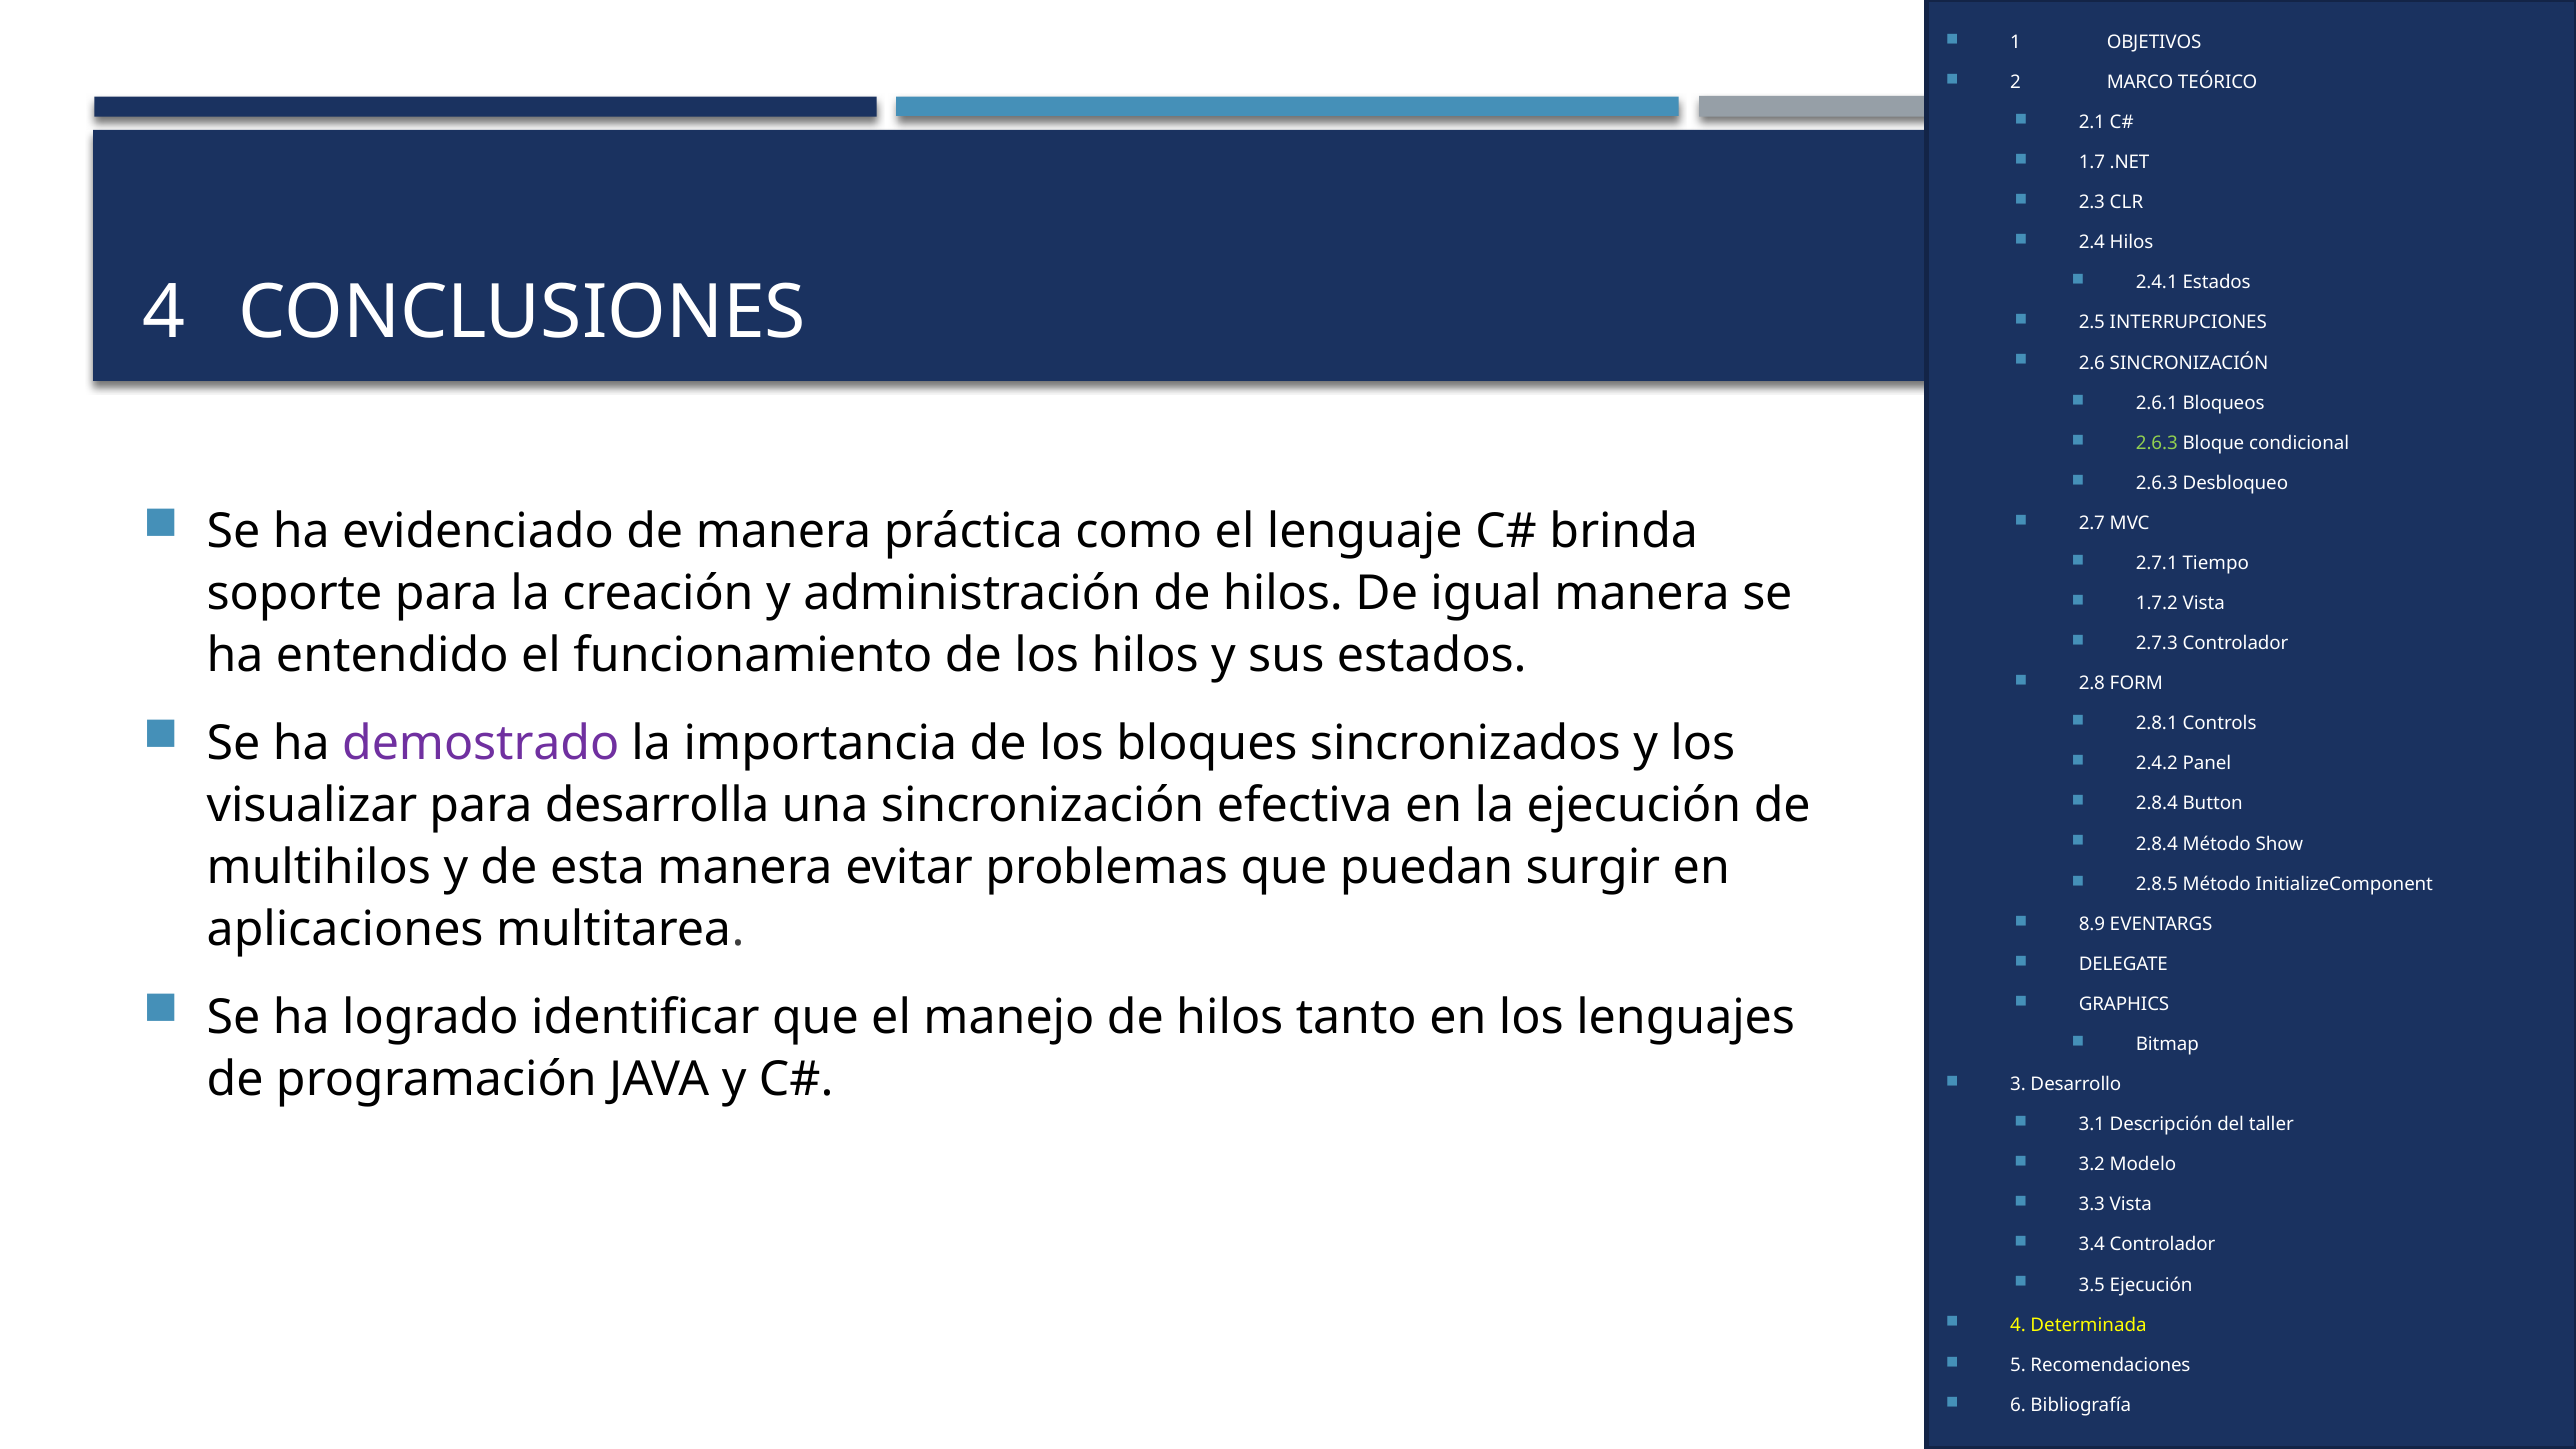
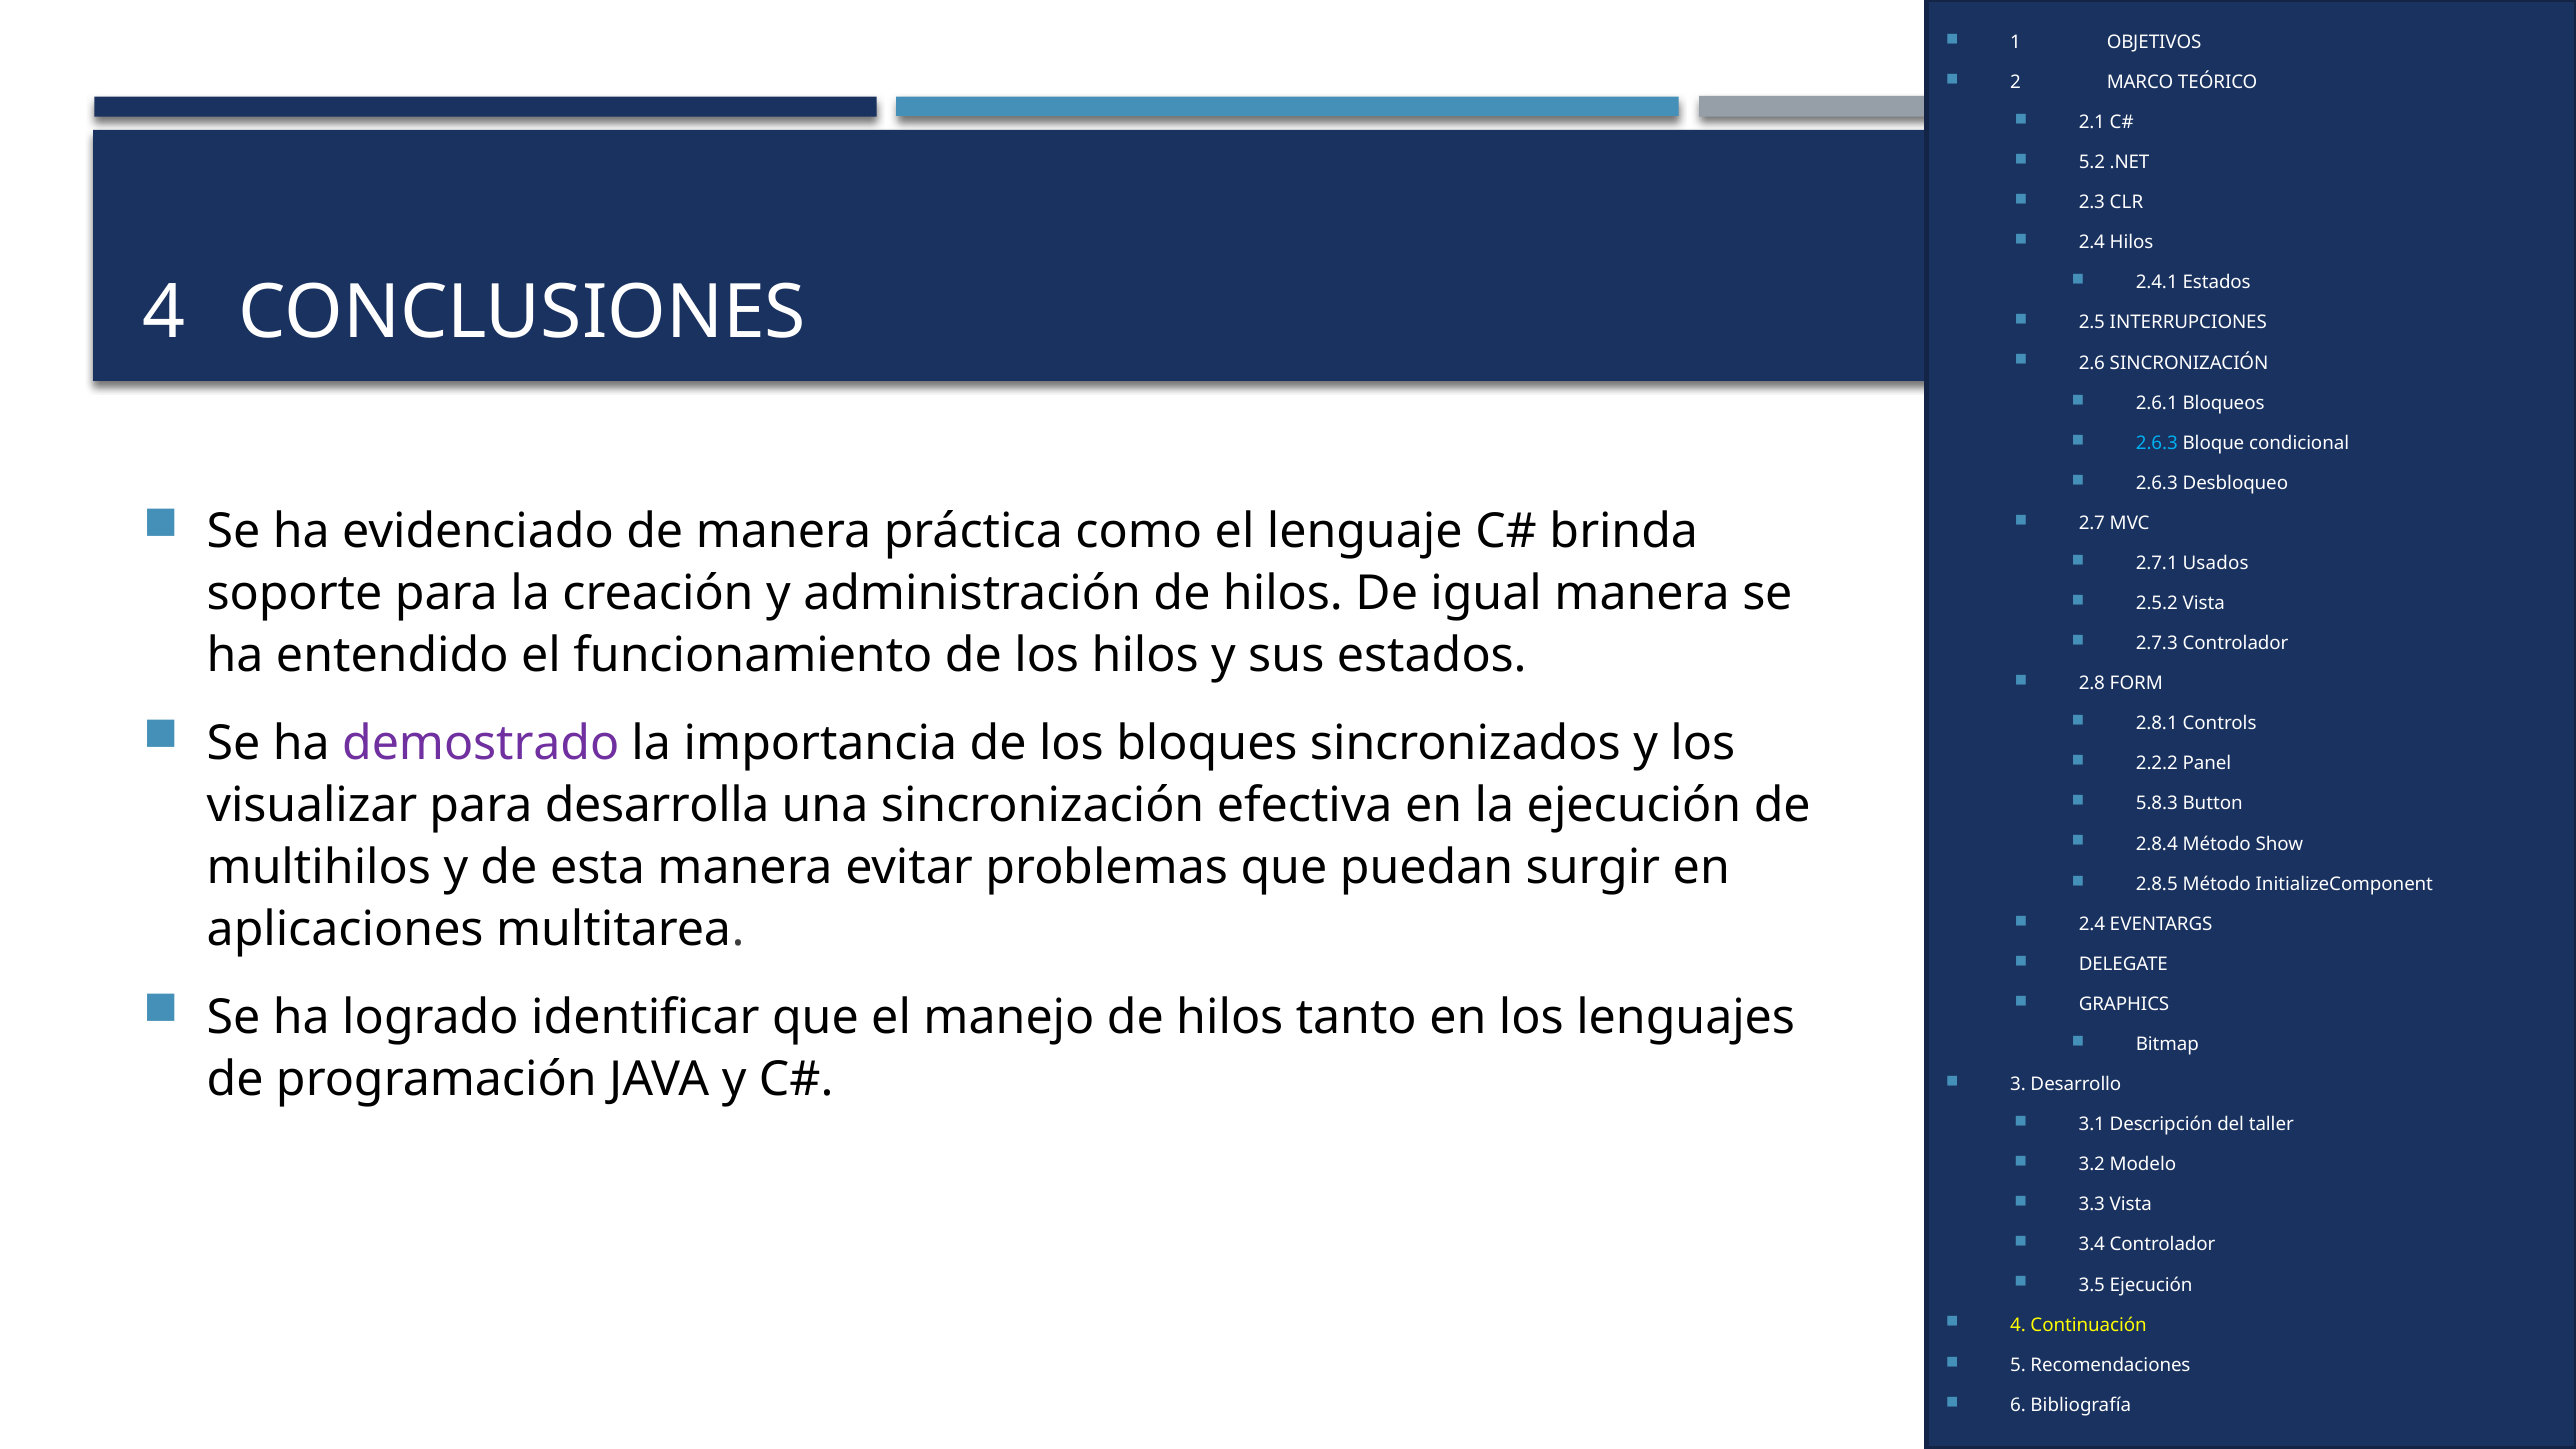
1.7: 1.7 -> 5.2 (2092, 162)
2.6.3 colour: light green -> light blue (2157, 443)
Tiempo: Tiempo -> Usados (2216, 563)
1.7.2: 1.7.2 -> 2.5.2 (2157, 603)
2.4.2: 2.4.2 -> 2.2.2 (2157, 764)
2.8.4: 2.8.4 -> 5.8.3 (2157, 804)
8.9: 8.9 -> 2.4 (2092, 924)
Determinada: Determinada -> Continuación (2089, 1325)
